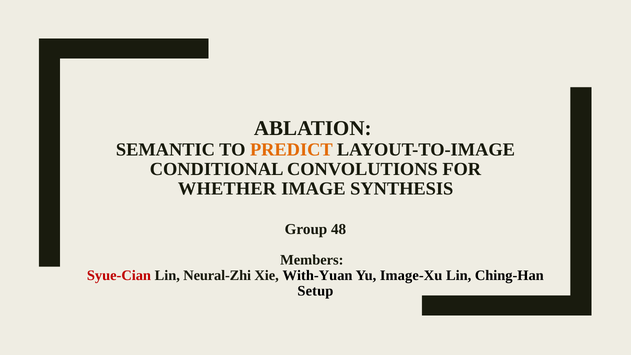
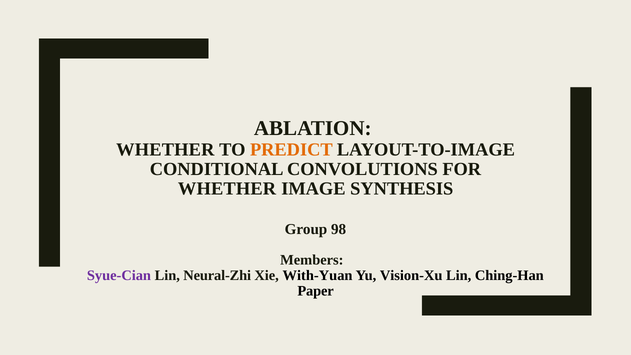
SEMANTIC: SEMANTIC -> WHETHER (165, 150)
48: 48 -> 98 (339, 229)
Syue-Cian colour: red -> purple (119, 275)
Image-Xu: Image-Xu -> Vision-Xu (411, 275)
Setup: Setup -> Paper (316, 291)
